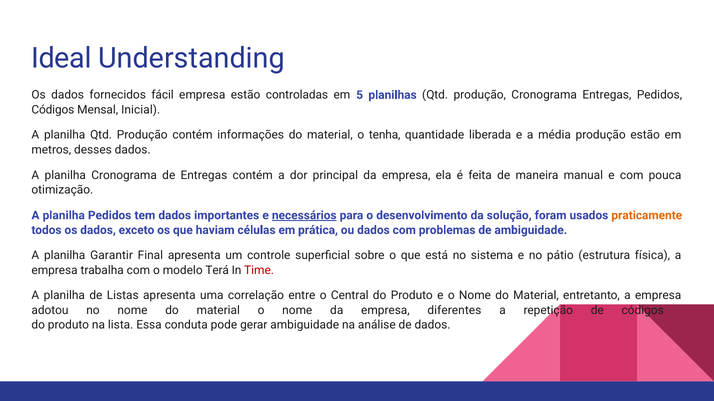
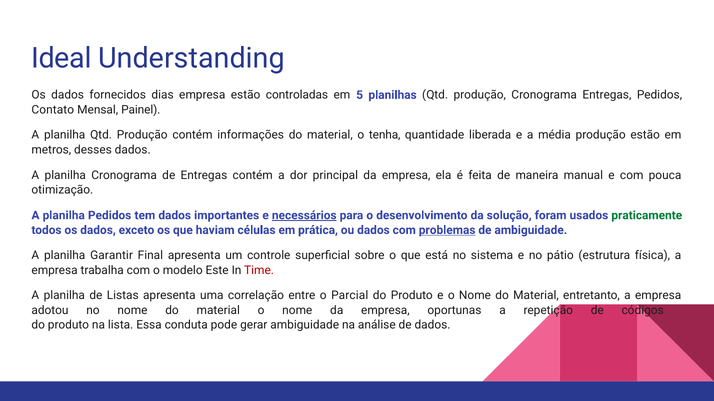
fácil: fácil -> dias (163, 95)
Códigos: Códigos -> Contato (53, 110)
Inicial: Inicial -> Painel (141, 110)
praticamente colour: orange -> green (647, 216)
problemas underline: none -> present (447, 230)
Terá: Terá -> Este (217, 271)
Central: Central -> Parcial (350, 296)
diferentes: diferentes -> oportunas (454, 311)
